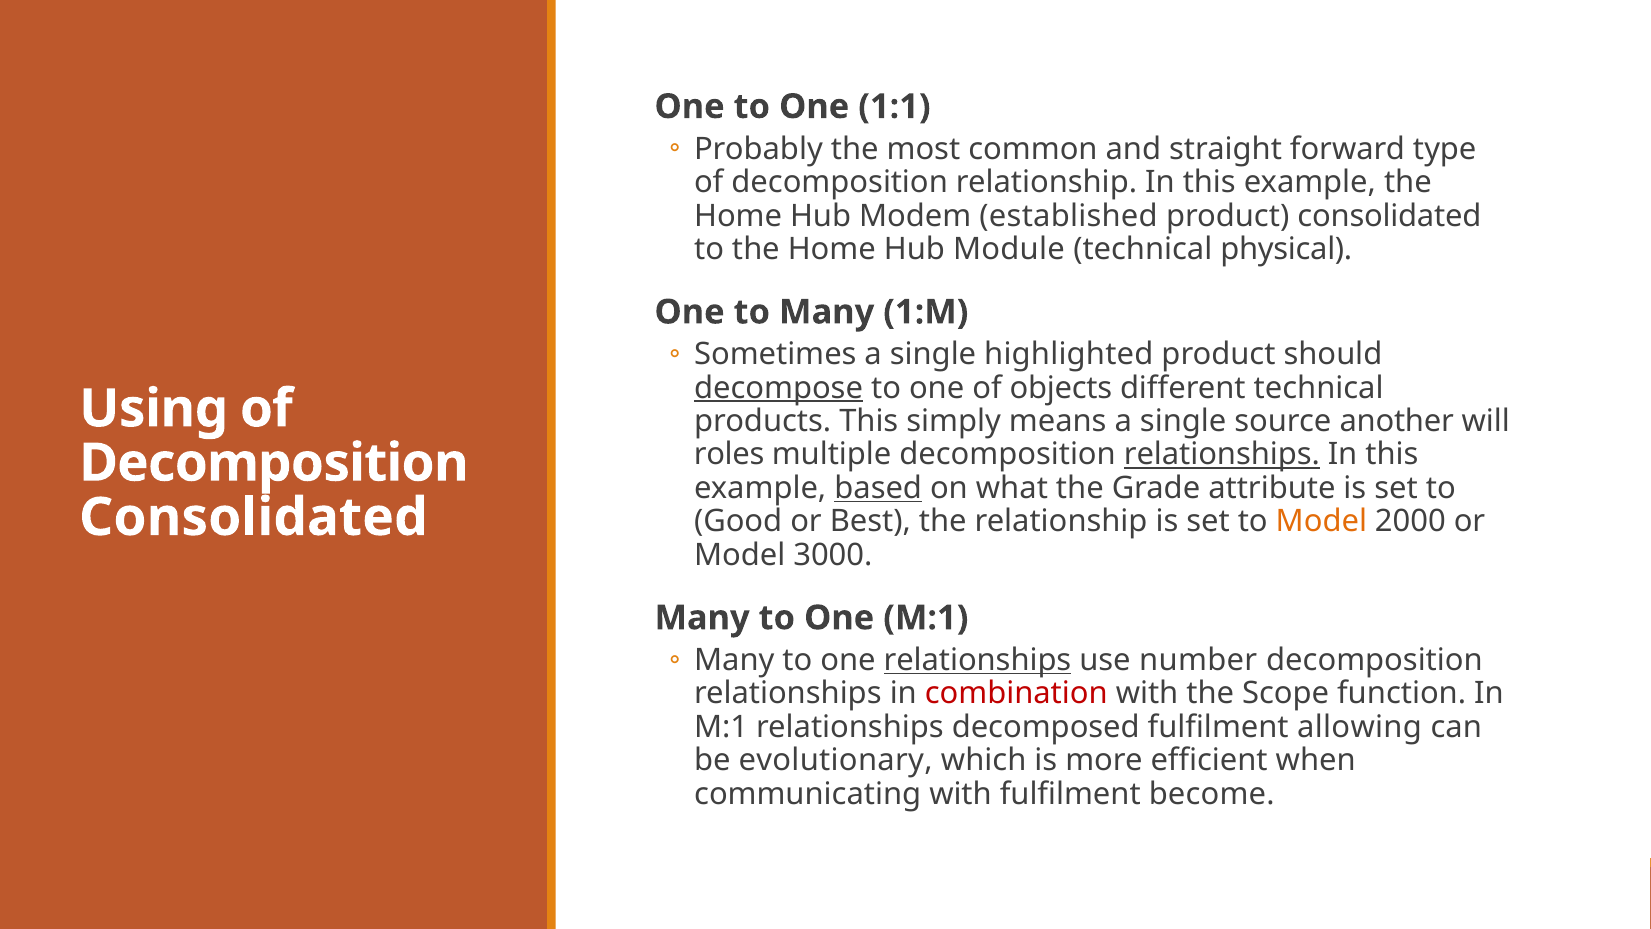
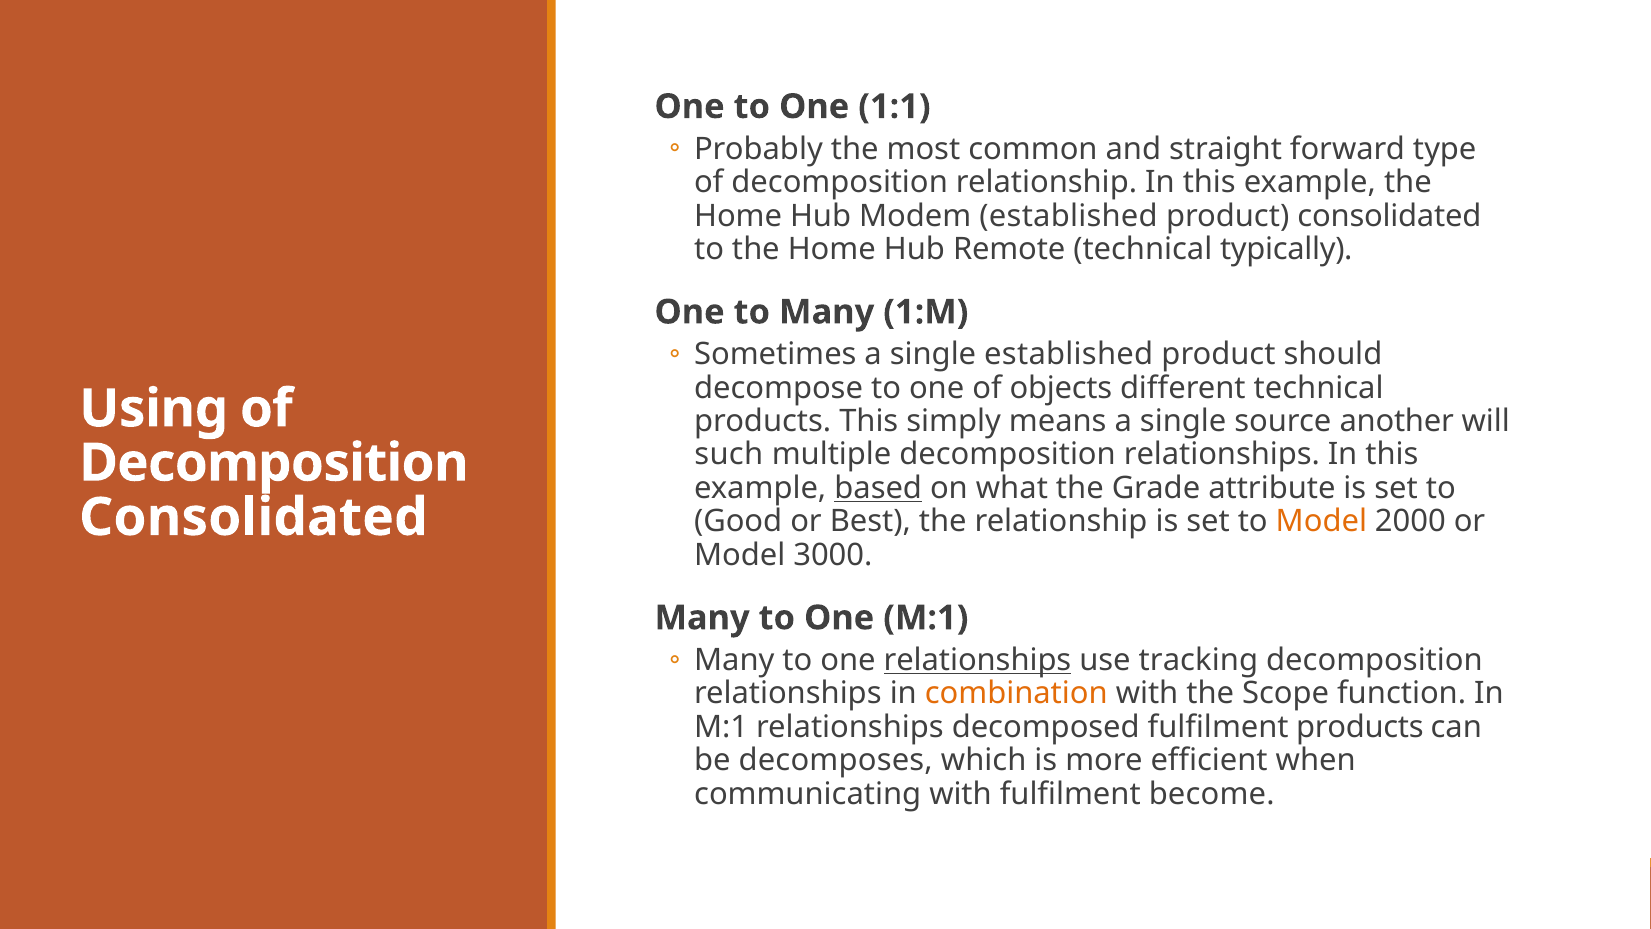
Module: Module -> Remote (1009, 249)
physical: physical -> typically (1286, 249)
single highlighted: highlighted -> established (1069, 354)
decompose underline: present -> none (779, 388)
roles: roles -> such (729, 455)
relationships underline: present -> none (1222, 455)
number: number -> tracking (1198, 660)
combination colour: red -> orange (1016, 693)
fulfilment allowing: allowing -> products (1360, 727)
evolutionary: evolutionary -> decomposes (836, 760)
